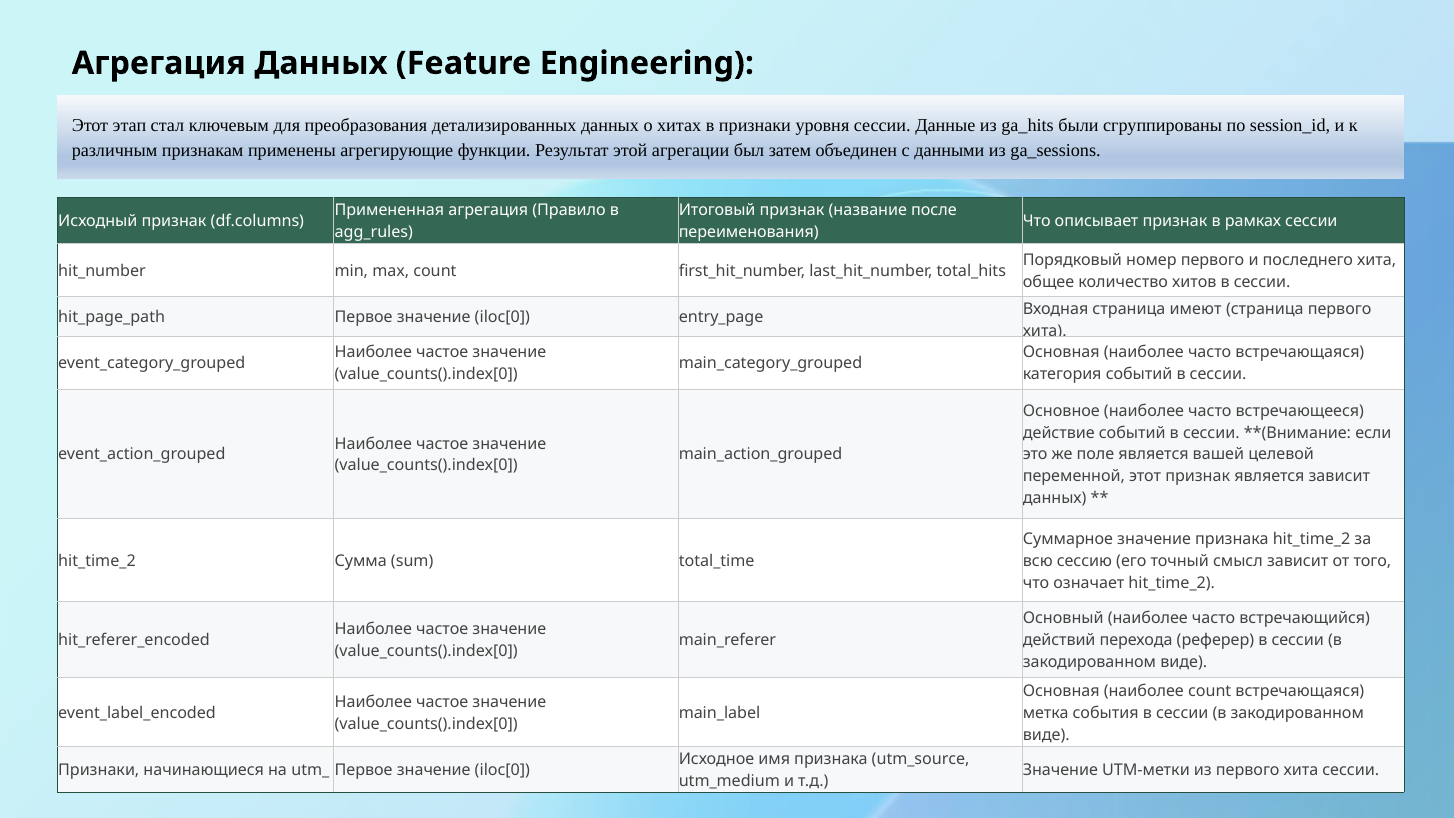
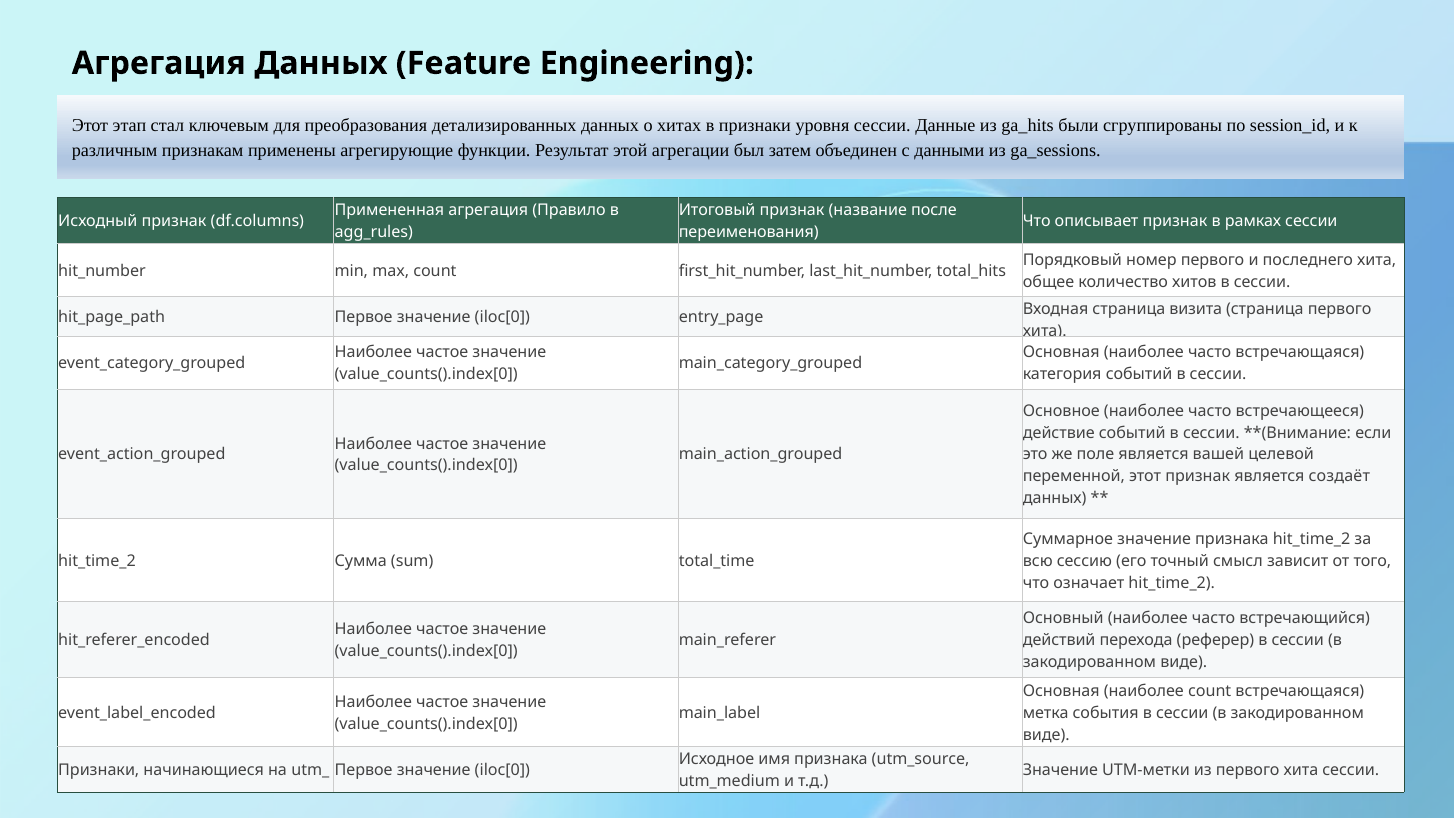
имеют: имеют -> визита (1196, 309)
является зависит: зависит -> создаёт (1339, 477)
